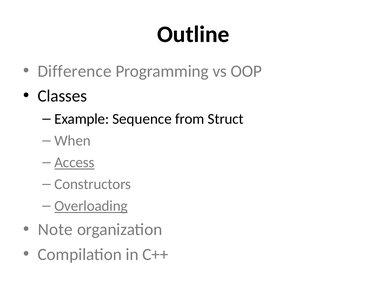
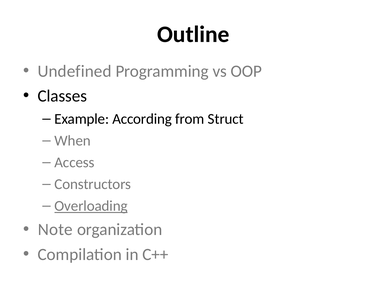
Difference: Difference -> Undefined (75, 71)
Sequence: Sequence -> According (142, 119)
Access underline: present -> none (74, 162)
